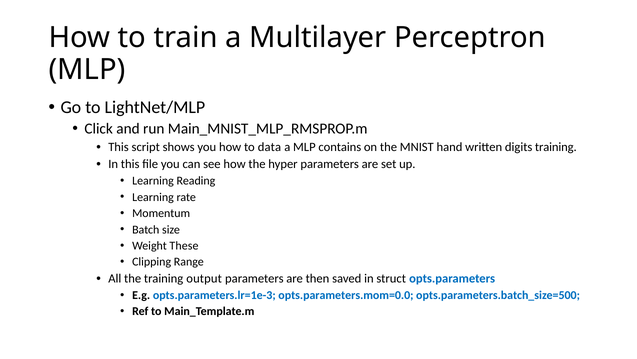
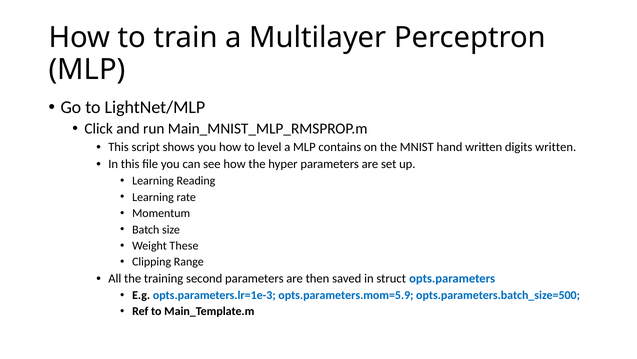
data: data -> level (270, 147)
digits training: training -> written (556, 147)
output: output -> second (204, 278)
opts.parameters.mom=0.0: opts.parameters.mom=0.0 -> opts.parameters.mom=5.9 (346, 295)
